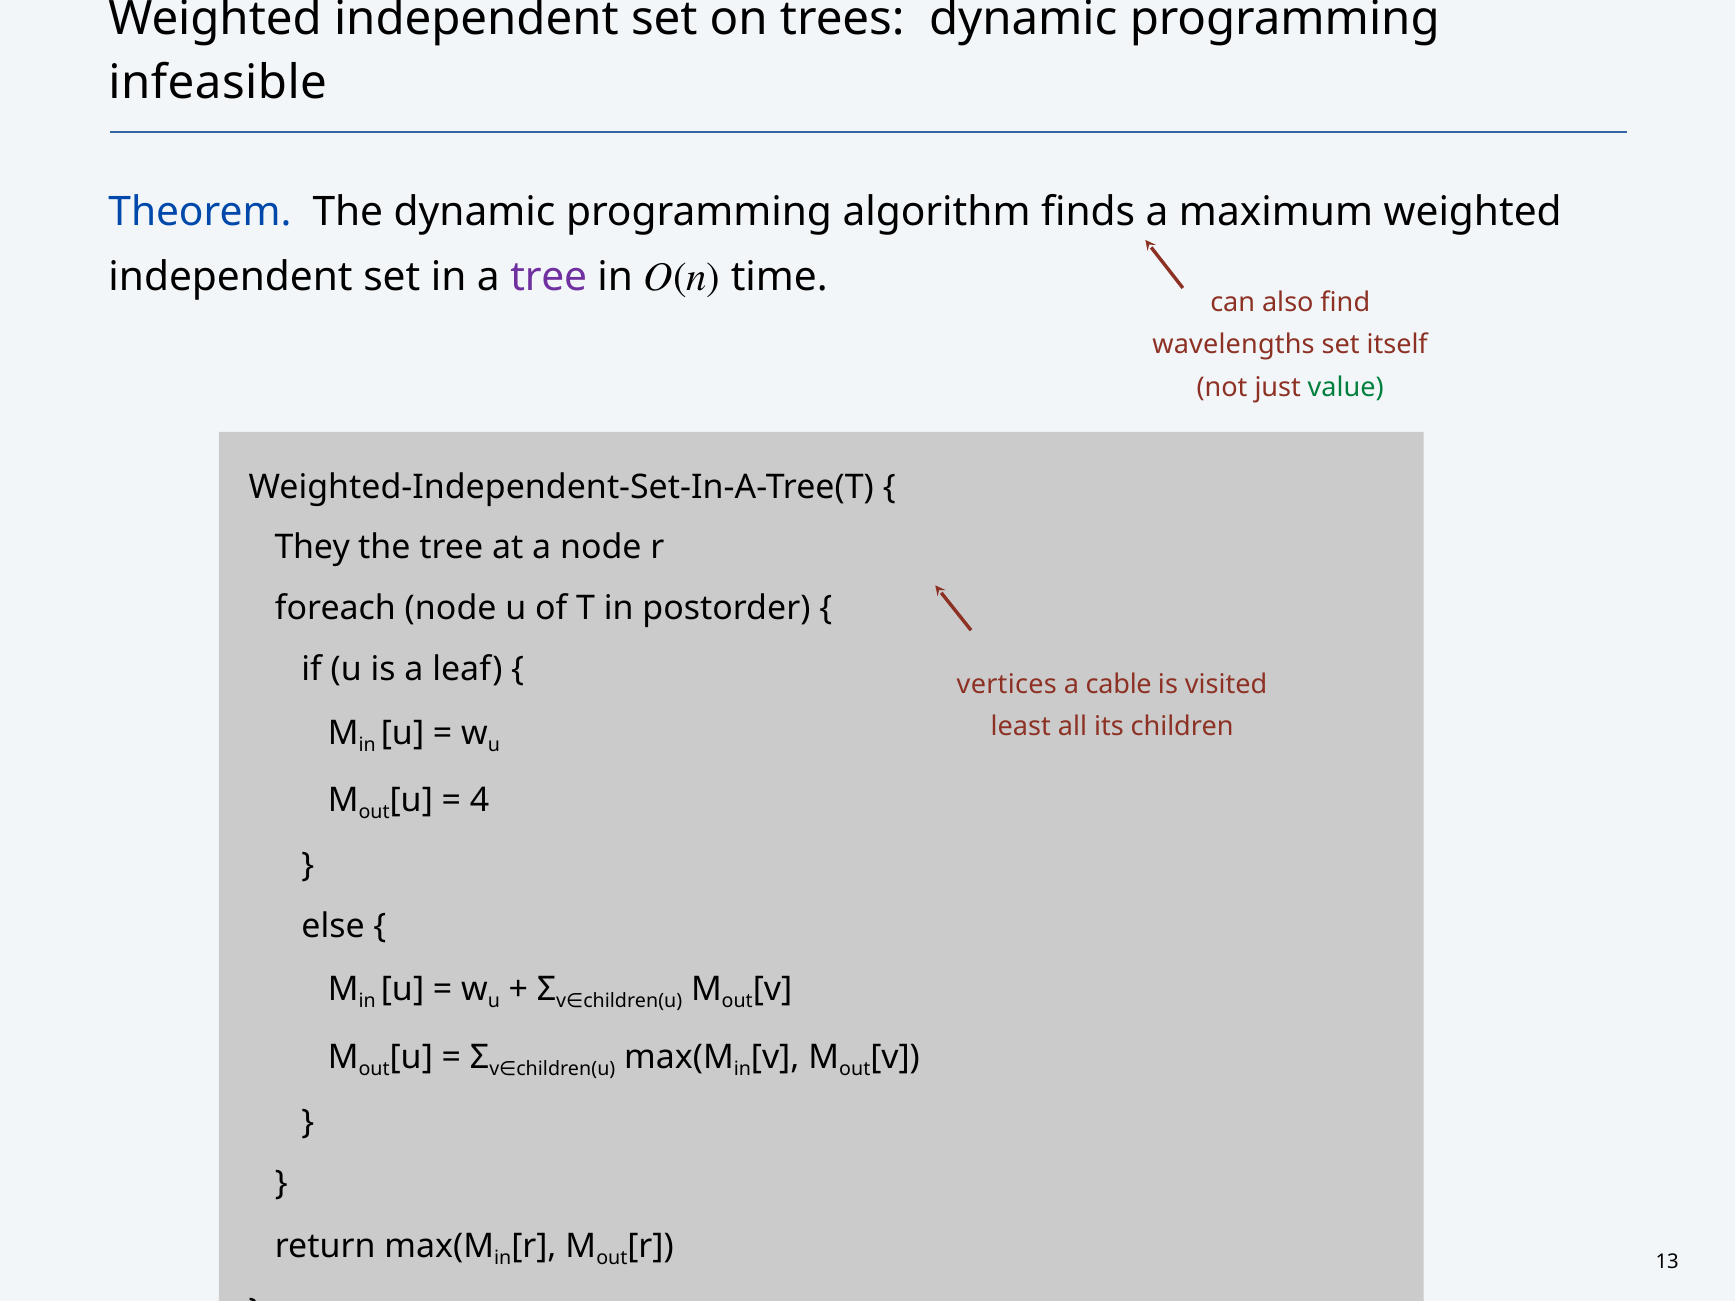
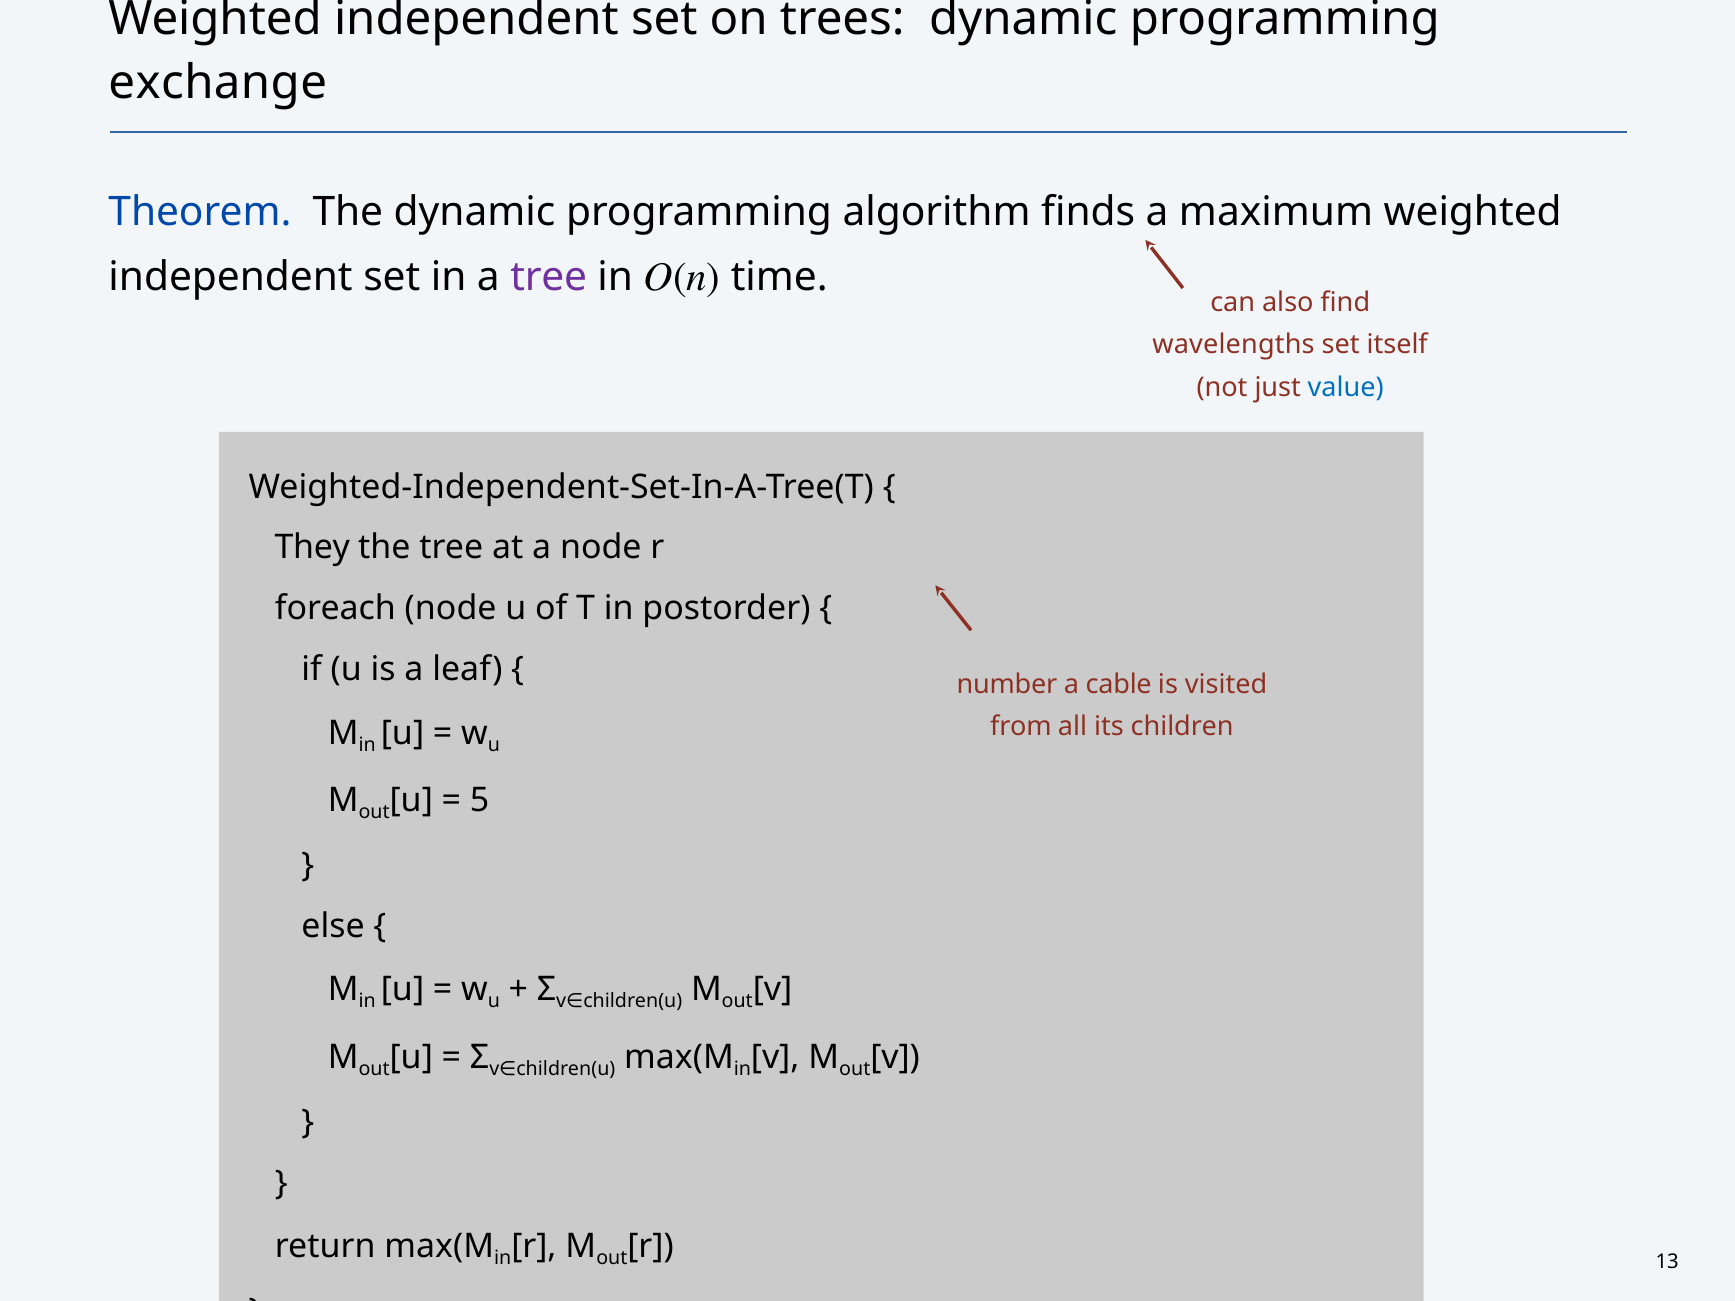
infeasible: infeasible -> exchange (218, 83)
value colour: green -> blue (1346, 387)
vertices: vertices -> number (1007, 684)
least: least -> from (1021, 726)
4: 4 -> 5 (480, 800)
